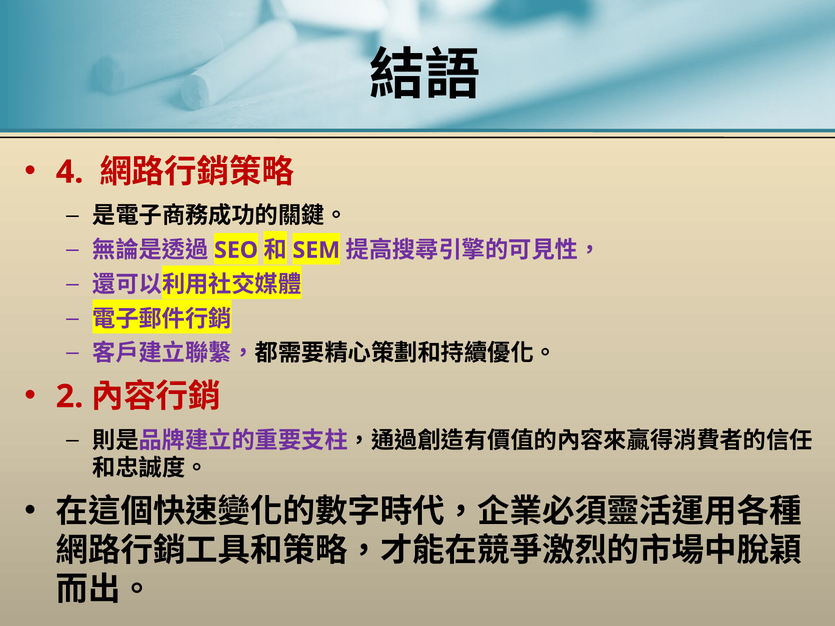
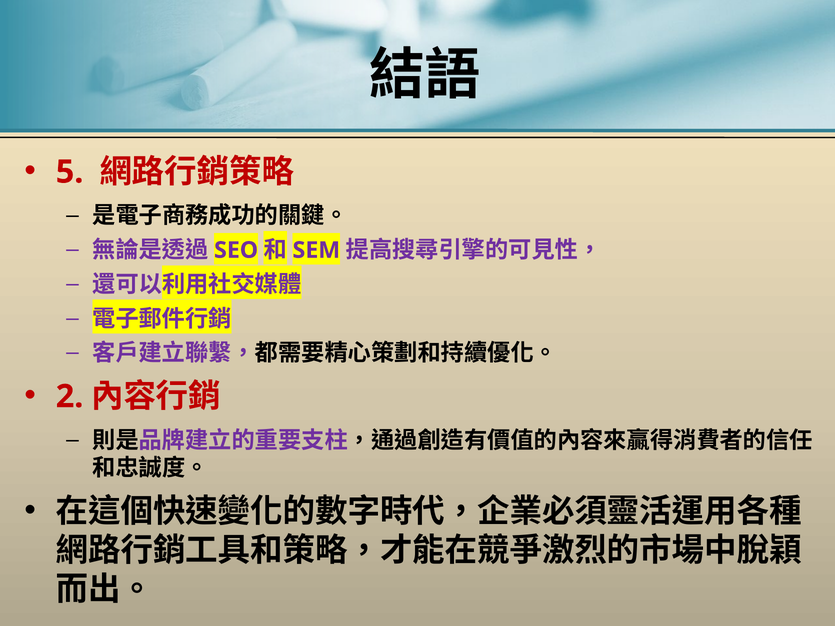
4: 4 -> 5 (70, 172)
